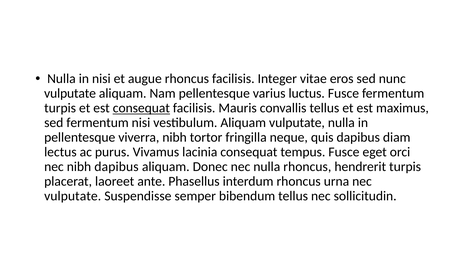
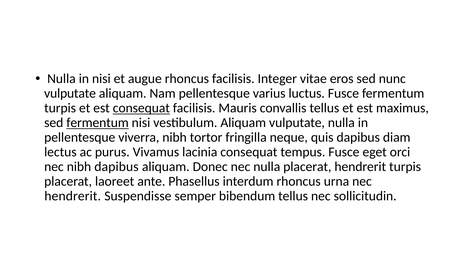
fermentum underline: none -> present (98, 123)
nulla rhoncus: rhoncus -> placerat (307, 167)
vulputate: vulputate -> hendrerit (73, 196)
